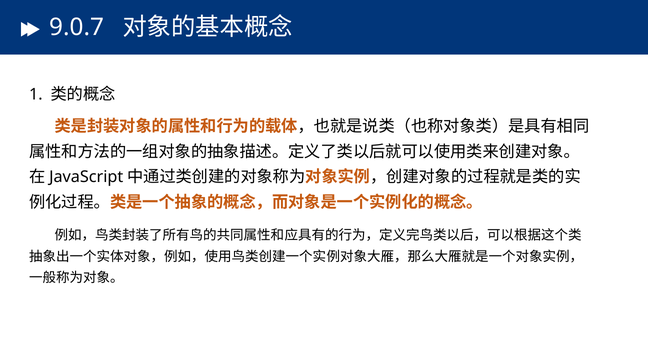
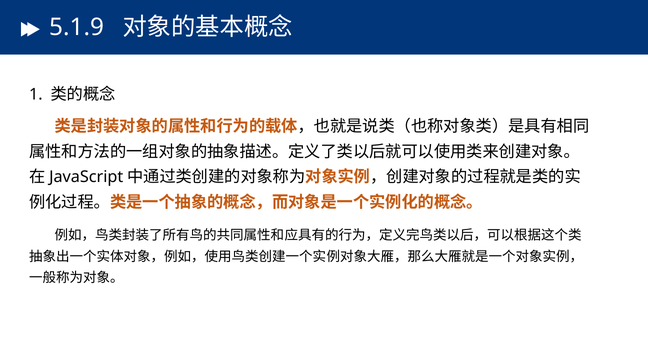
9.0.7: 9.0.7 -> 5.1.9 (77, 27)
